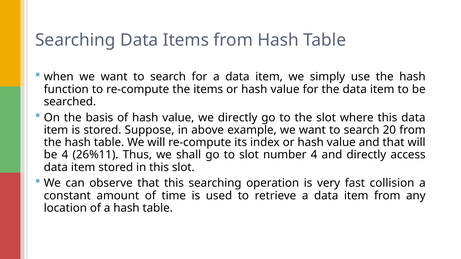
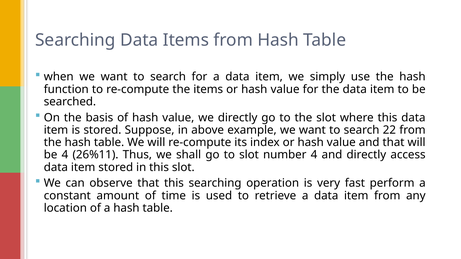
20: 20 -> 22 (389, 130)
collision: collision -> perform (392, 183)
